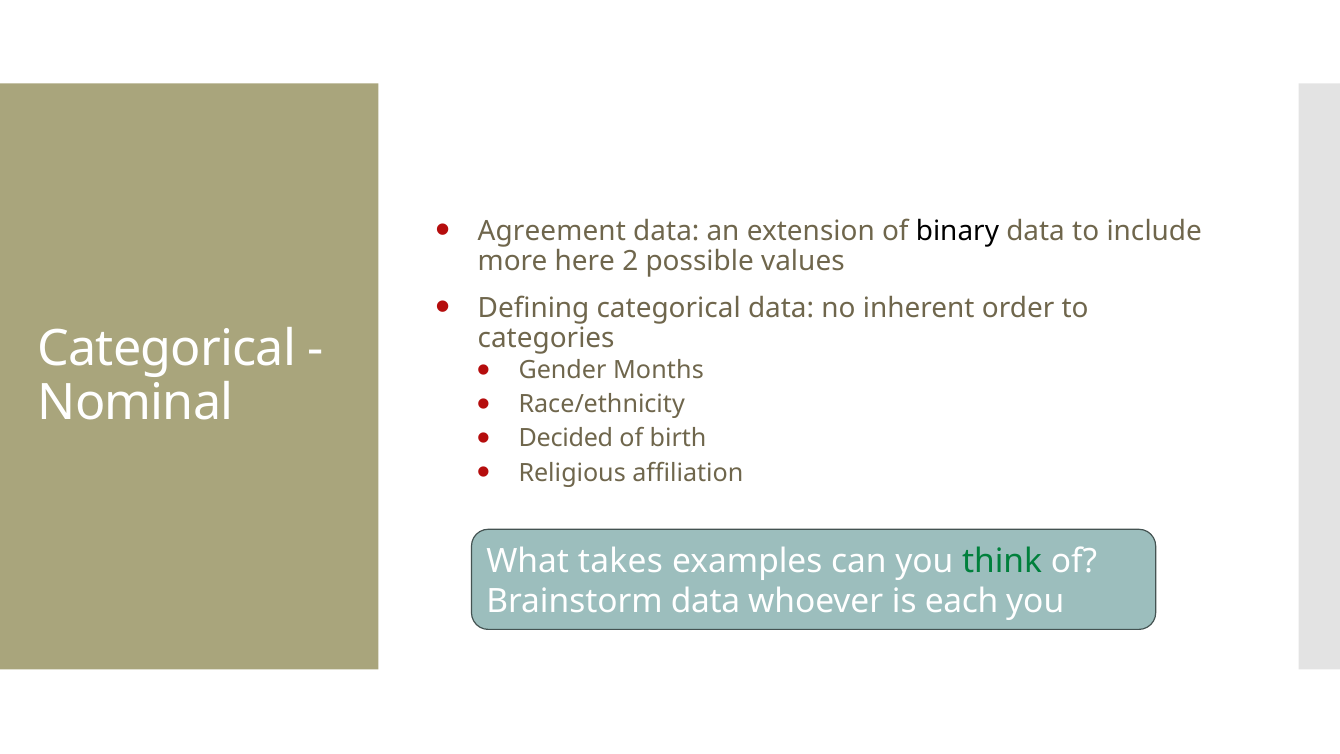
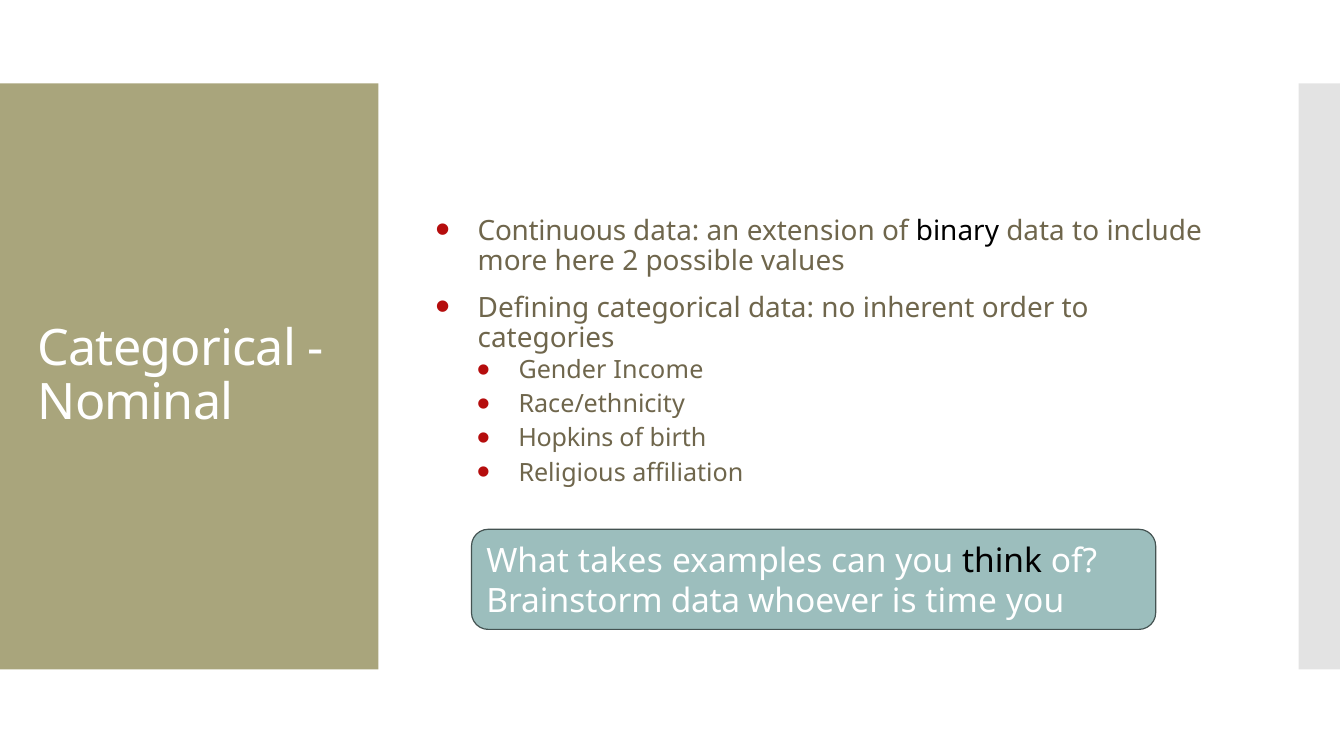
Agreement: Agreement -> Continuous (552, 231)
Months: Months -> Income (658, 370)
Decided: Decided -> Hopkins (566, 438)
think colour: green -> black (1002, 561)
each: each -> time (961, 602)
